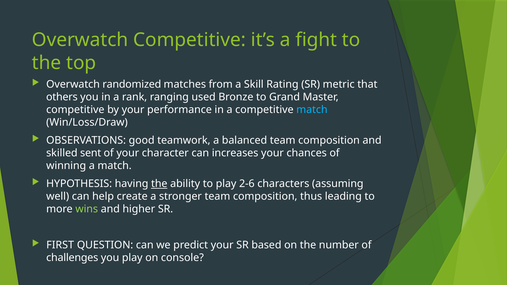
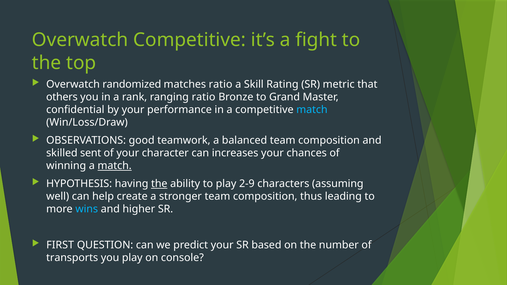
matches from: from -> ratio (221, 84)
ranging used: used -> ratio (204, 97)
competitive: competitive -> confidential (75, 110)
match underline: none -> present (115, 166)
2-6: 2-6 -> 2-9 (247, 184)
wins colour: light green -> light blue (87, 209)
challenges: challenges -> transports (72, 258)
